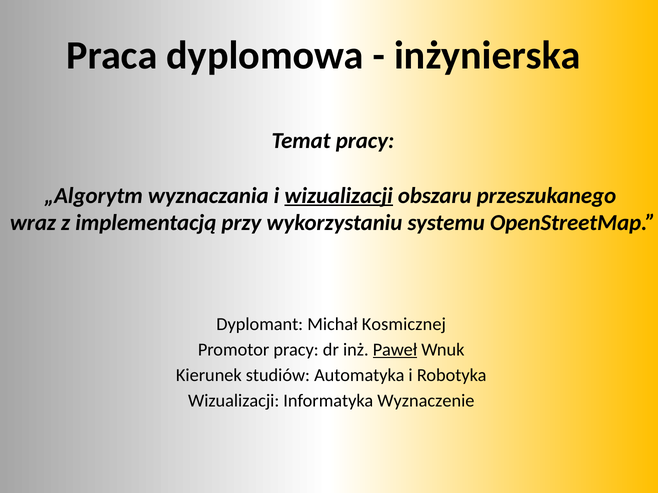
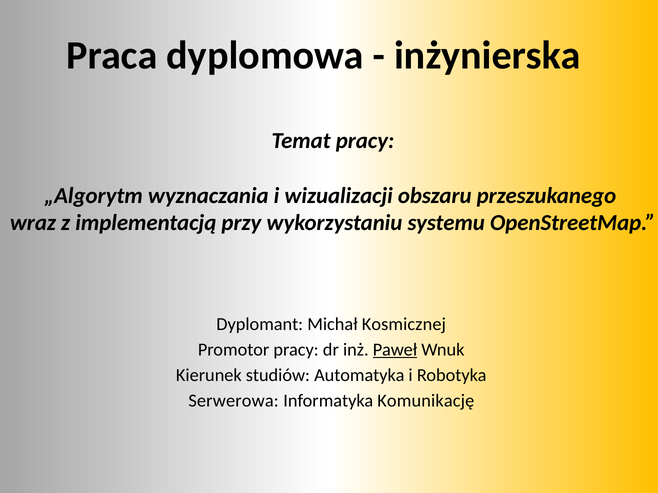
wizualizacji underline: present -> none (339, 196)
Wizualizacji: Wizualizacji -> Serwerowa (234, 401)
Wyznaczenie: Wyznaczenie -> Komunikację (426, 401)
